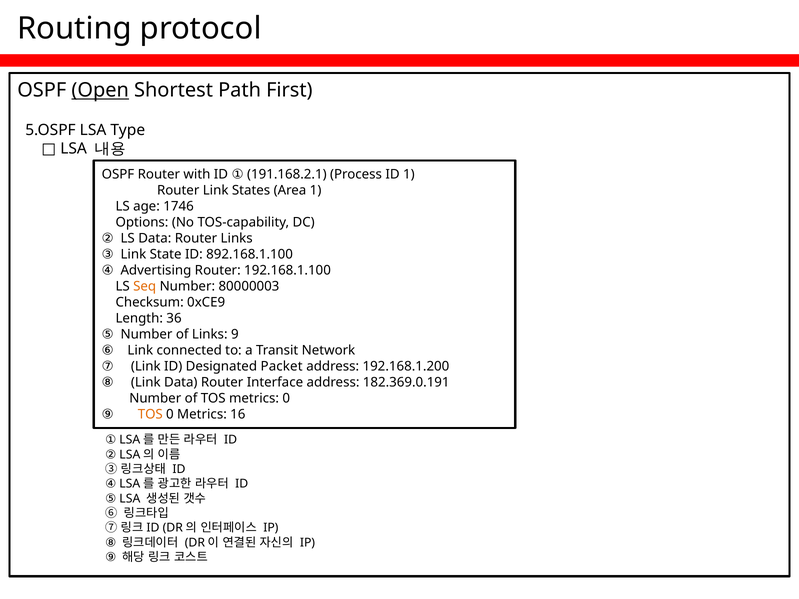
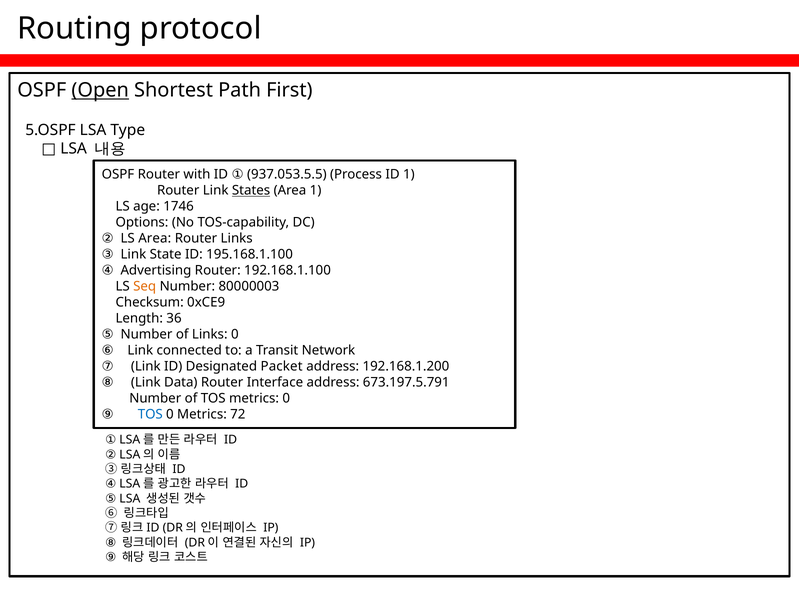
191.168.2.1: 191.168.2.1 -> 937.053.5.5 (287, 175)
States underline: none -> present (251, 191)
LS Data: Data -> Area (155, 239)
892.168.1.100: 892.168.1.100 -> 195.168.1.100 (250, 255)
Links 9: 9 -> 0 (235, 334)
182.369.0.191: 182.369.0.191 -> 673.197.5.791 (406, 382)
TOS colour: orange -> blue (150, 414)
16: 16 -> 72 (238, 414)
